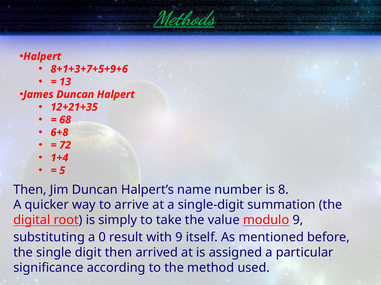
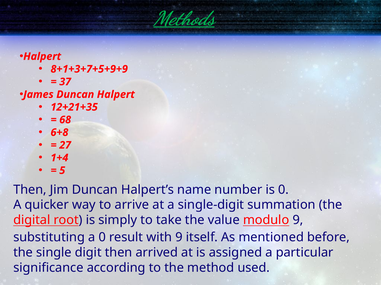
8+1+3+7+5+9+6: 8+1+3+7+5+9+6 -> 8+1+3+7+5+9+9 (89, 69)
13: 13 -> 37 (65, 82)
72: 72 -> 27 (65, 146)
is 8: 8 -> 0 (284, 190)
